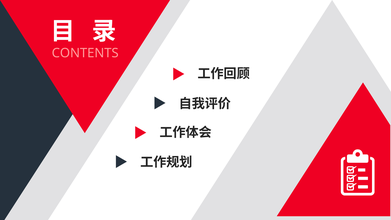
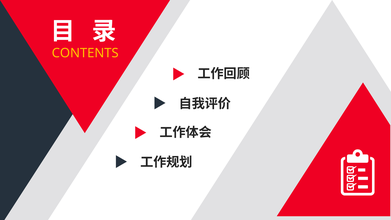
CONTENTS colour: pink -> yellow (85, 53)
